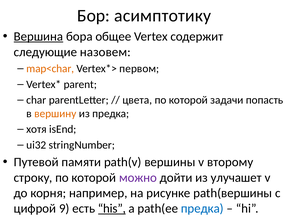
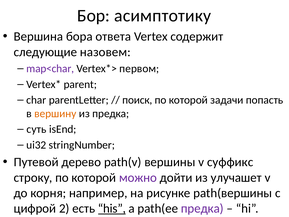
Вершина underline: present -> none (38, 37)
общее: общее -> ответа (113, 37)
map<char colour: orange -> purple (50, 69)
цвета: цвета -> поиск (137, 100)
хотя: хотя -> суть (36, 129)
памяти: памяти -> дерево (81, 162)
второму: второму -> cуффикс (230, 162)
9: 9 -> 2 (64, 208)
предка colour: blue -> purple (202, 208)
